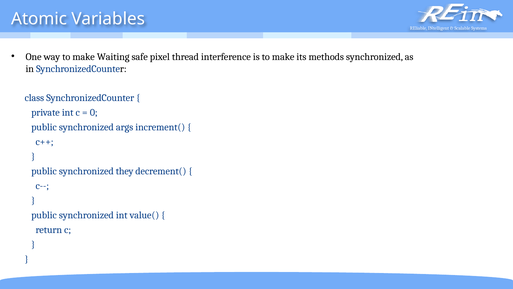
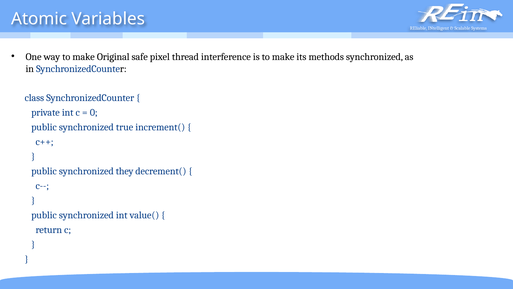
Waiting: Waiting -> Original (113, 57)
args: args -> true (125, 127)
